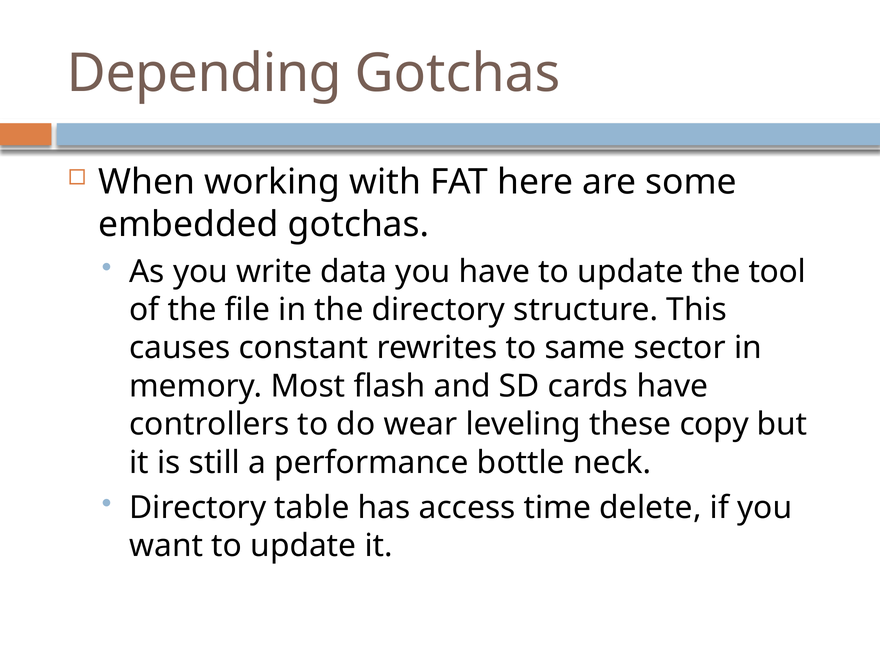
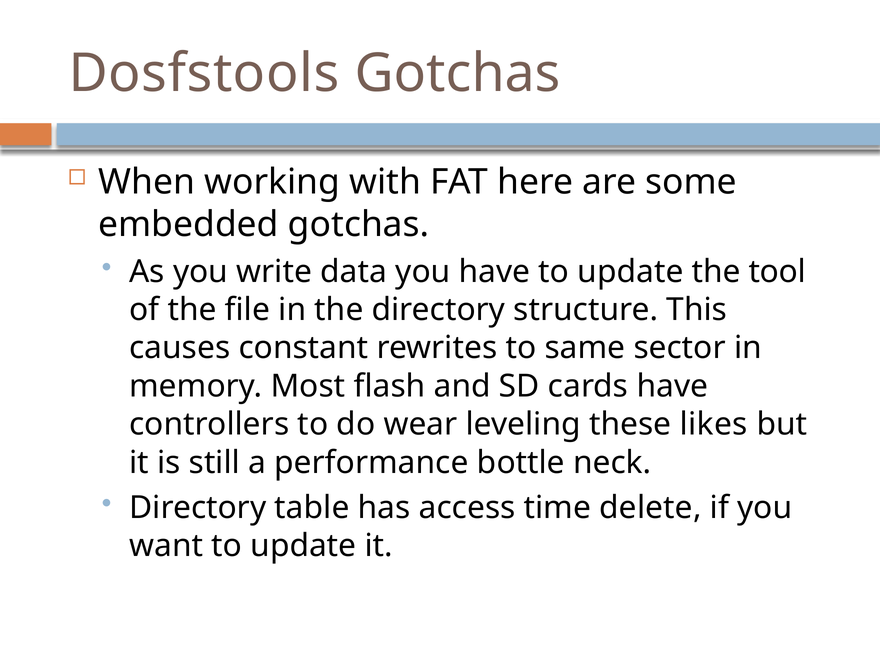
Depending: Depending -> Dosfstools (204, 73)
copy: copy -> likes (714, 424)
